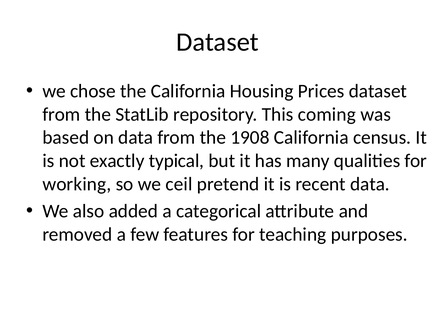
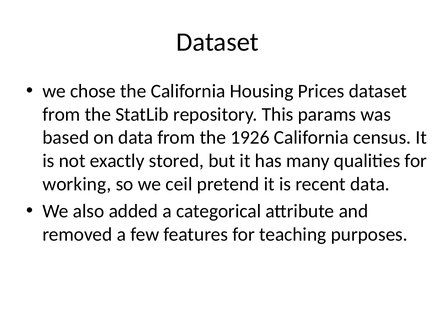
coming: coming -> params (327, 114)
1908: 1908 -> 1926 (250, 138)
typical: typical -> stored (176, 161)
